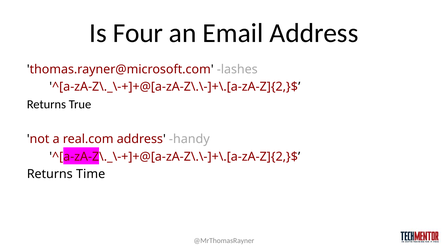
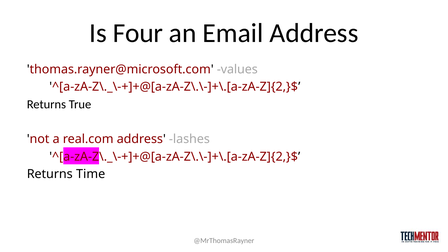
lashes: lashes -> values (237, 69)
handy: handy -> lashes (189, 139)
